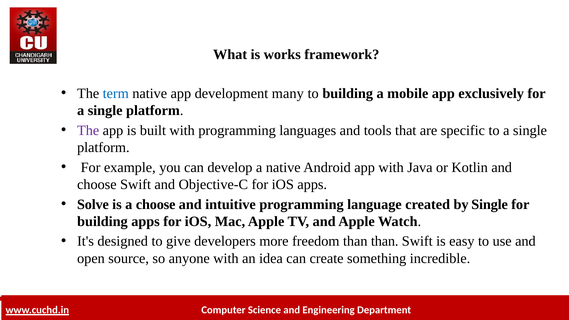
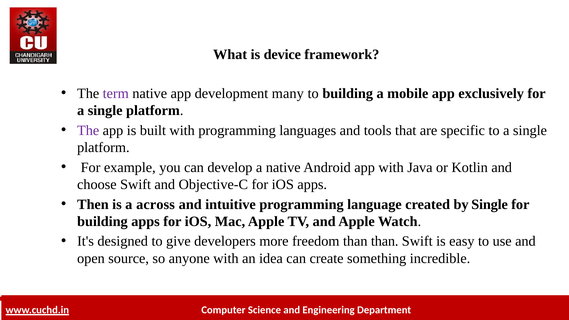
works: works -> device (282, 54)
term colour: blue -> purple (116, 93)
Solve: Solve -> Then (93, 204)
a choose: choose -> across (155, 204)
